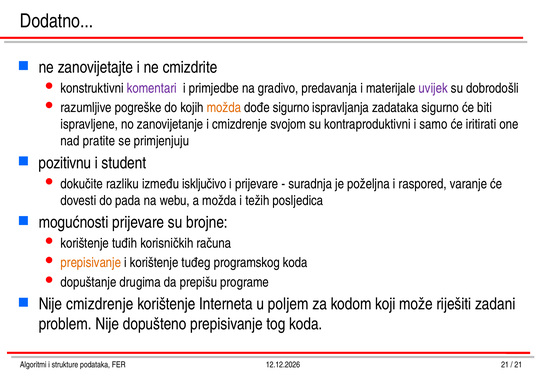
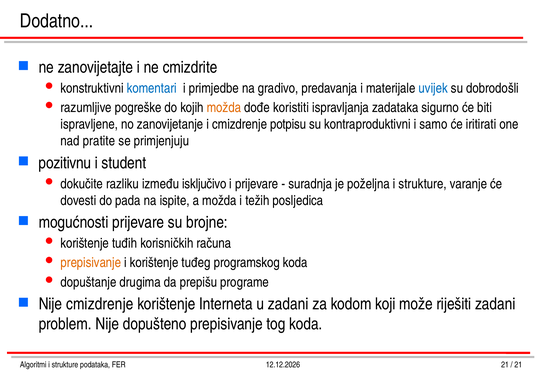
komentari colour: purple -> blue (152, 88)
uvijek colour: purple -> blue (433, 88)
dođe sigurno: sigurno -> koristiti (291, 108)
svojom: svojom -> potpisu (288, 124)
poželjna i raspored: raspored -> strukture (423, 184)
webu: webu -> ispite (175, 201)
u poljem: poljem -> zadani (288, 304)
